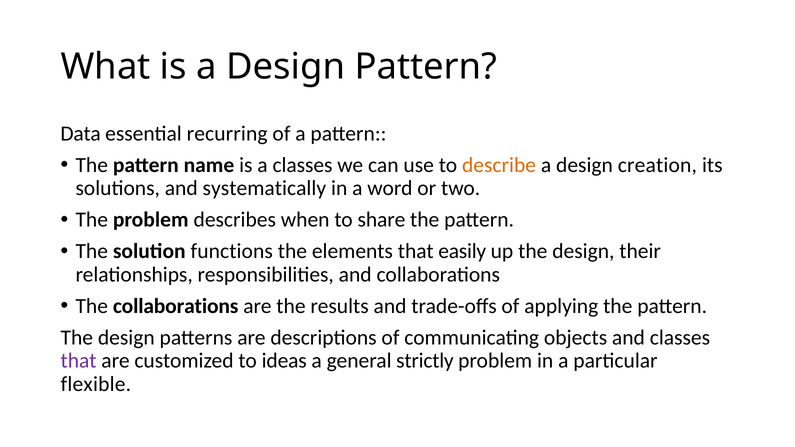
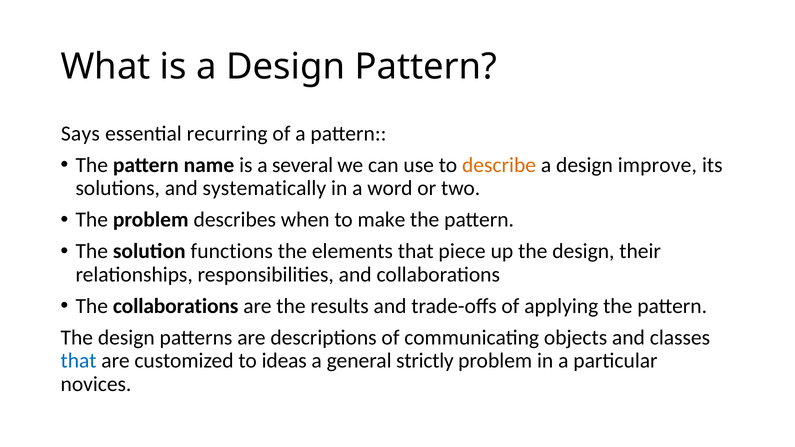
Data: Data -> Says (80, 134)
a classes: classes -> several (303, 165)
creation: creation -> improve (657, 165)
share: share -> make (381, 220)
easily: easily -> piece (462, 251)
that colour: purple -> blue (79, 361)
flexible: flexible -> novices (96, 384)
